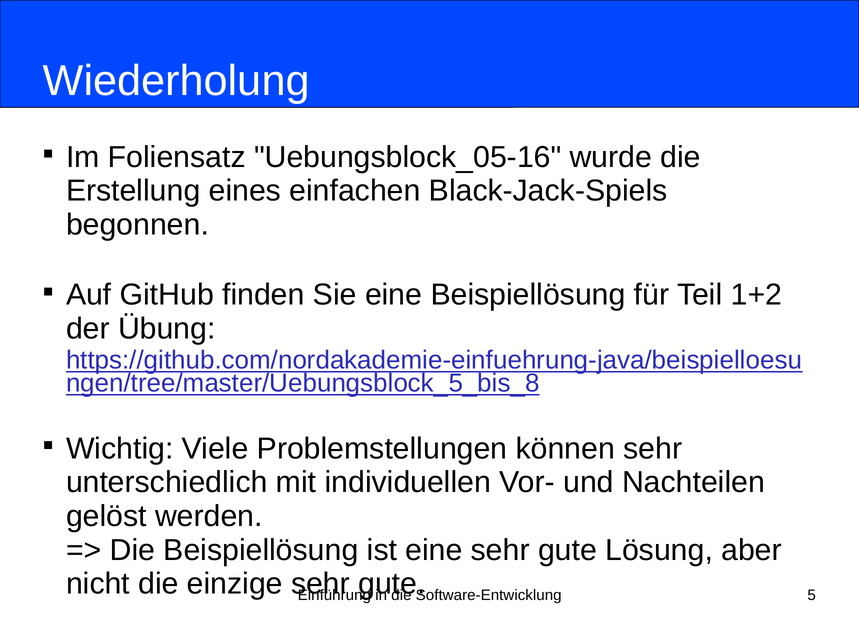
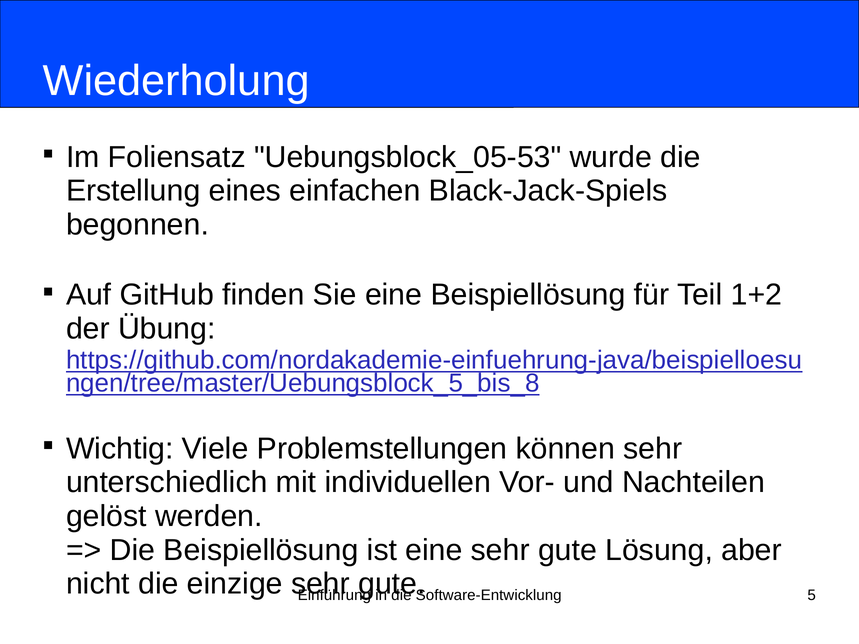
Uebungsblock_05-16: Uebungsblock_05-16 -> Uebungsblock_05-53 (408, 157)
